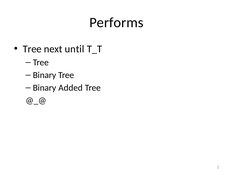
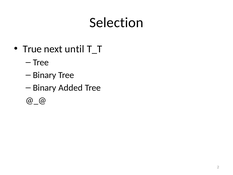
Performs: Performs -> Selection (116, 23)
Tree: Tree -> True (32, 49)
